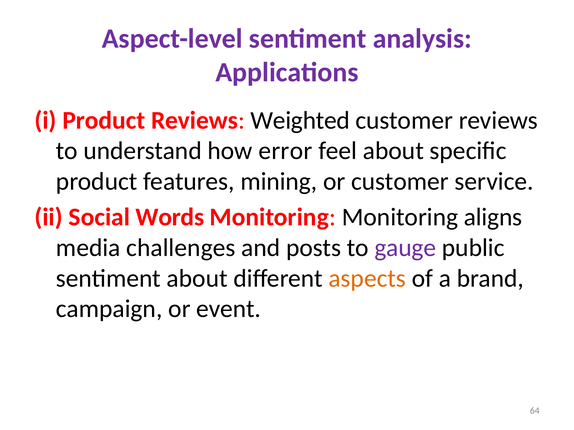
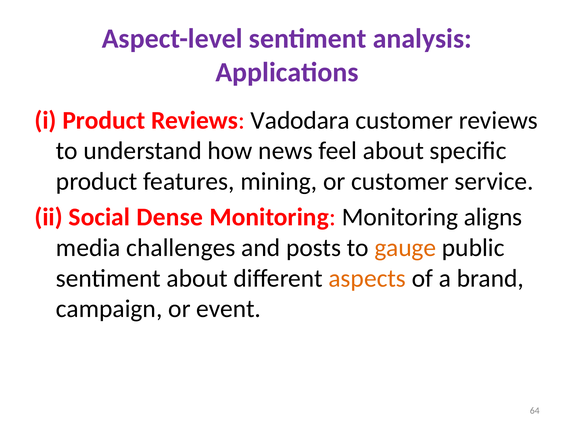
Weighted: Weighted -> Vadodara (300, 120)
error: error -> news (286, 151)
Words: Words -> Dense (170, 217)
gauge colour: purple -> orange (405, 248)
